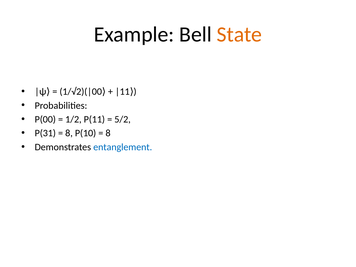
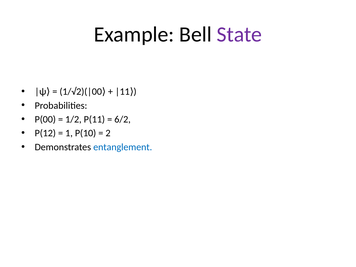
State colour: orange -> purple (239, 34)
5/2: 5/2 -> 6/2 (123, 119)
P(31: P(31 -> P(12 (45, 133)
8: 8 -> 1 (69, 133)
8: 8 -> 2 (108, 133)
